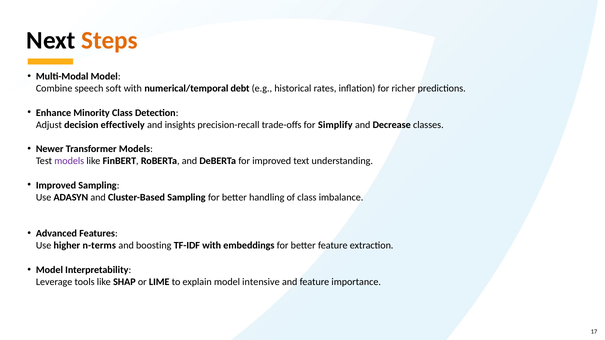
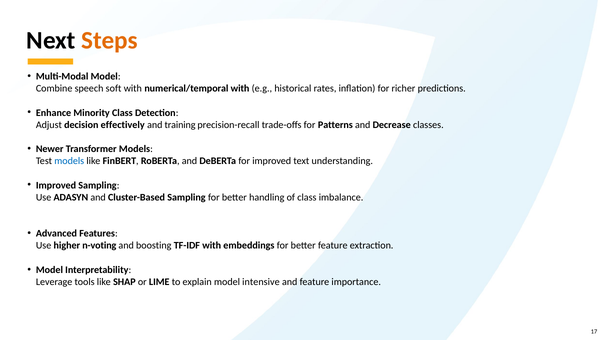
numerical/temporal debt: debt -> with (240, 89)
insights: insights -> training (180, 125)
Simplify: Simplify -> Patterns (335, 125)
models colour: purple -> blue (69, 161)
n-terms: n-terms -> n-voting (99, 246)
